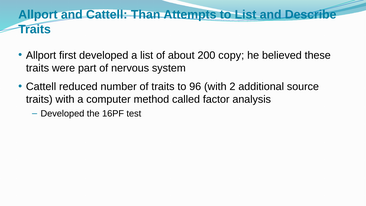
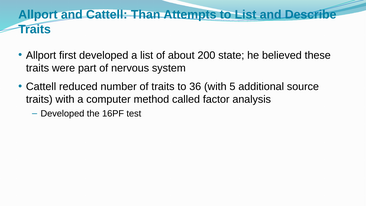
copy: copy -> state (231, 55)
96: 96 -> 36 (195, 87)
2: 2 -> 5 (232, 87)
